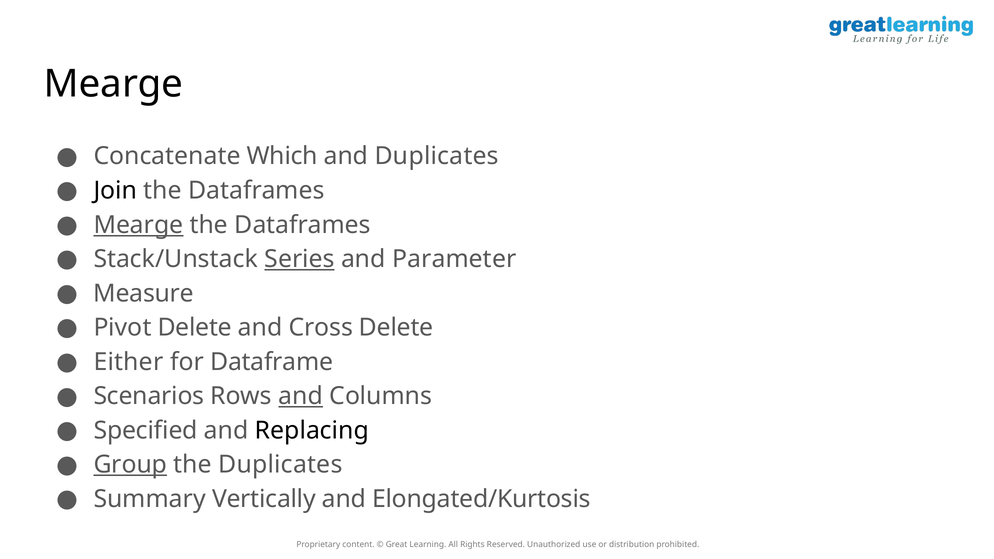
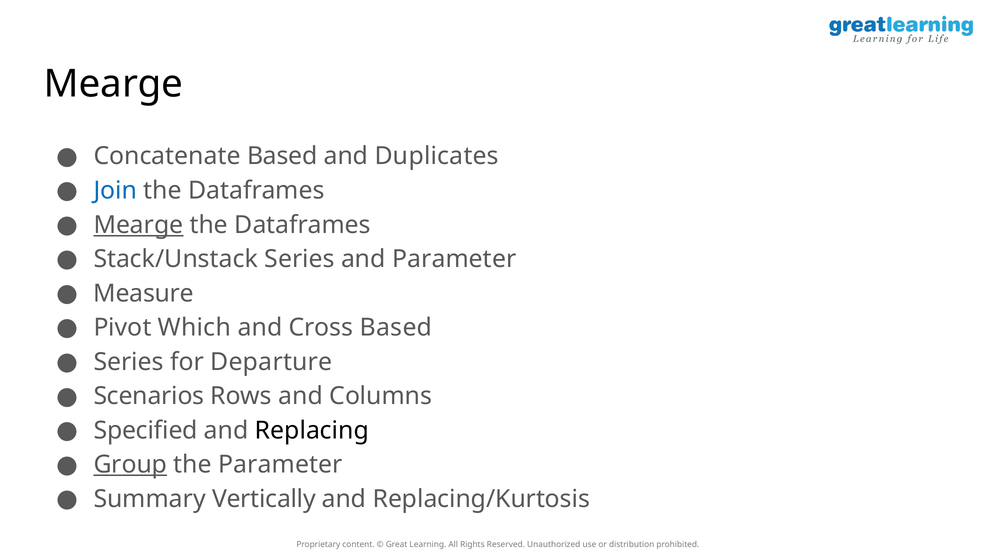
Concatenate Which: Which -> Based (282, 156)
Join colour: black -> blue (115, 191)
Series underline: present -> none (299, 259)
Pivot Delete: Delete -> Which (194, 328)
Cross Delete: Delete -> Based (396, 328)
Either: Either -> Series (129, 362)
Dataframe: Dataframe -> Departure (271, 362)
and underline: present -> none (301, 396)
the Duplicates: Duplicates -> Parameter (280, 465)
Elongated/Kurtosis: Elongated/Kurtosis -> Replacing/Kurtosis (481, 499)
